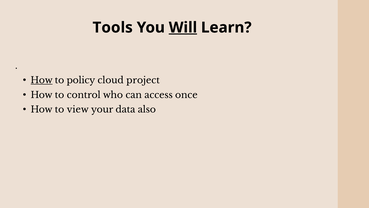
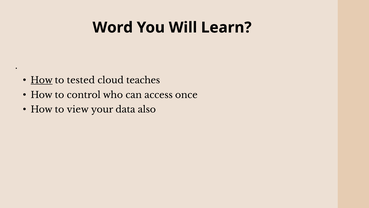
Tools: Tools -> Word (113, 27)
Will underline: present -> none (183, 27)
policy: policy -> tested (81, 80)
project: project -> teaches (143, 80)
